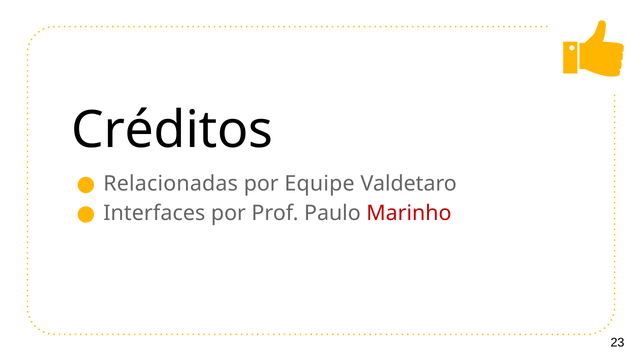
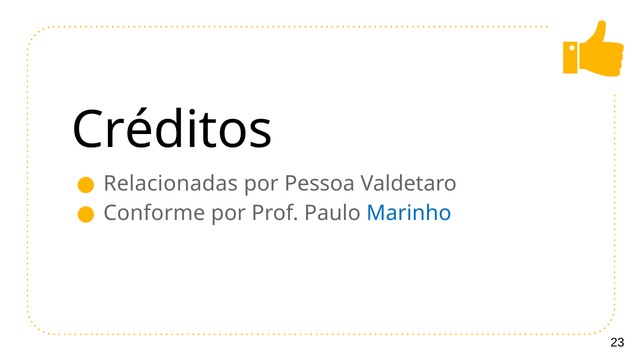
Equipe: Equipe -> Pessoa (320, 184)
Interfaces: Interfaces -> Conforme (154, 213)
Marinho colour: red -> blue (409, 213)
